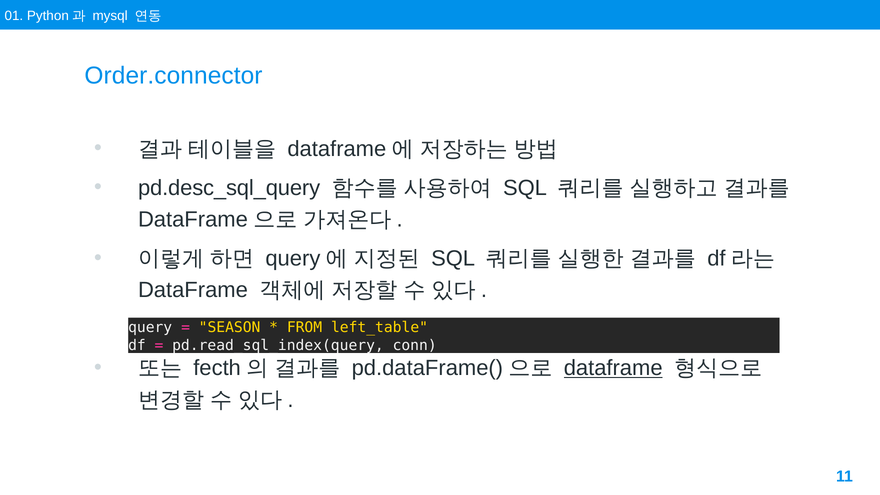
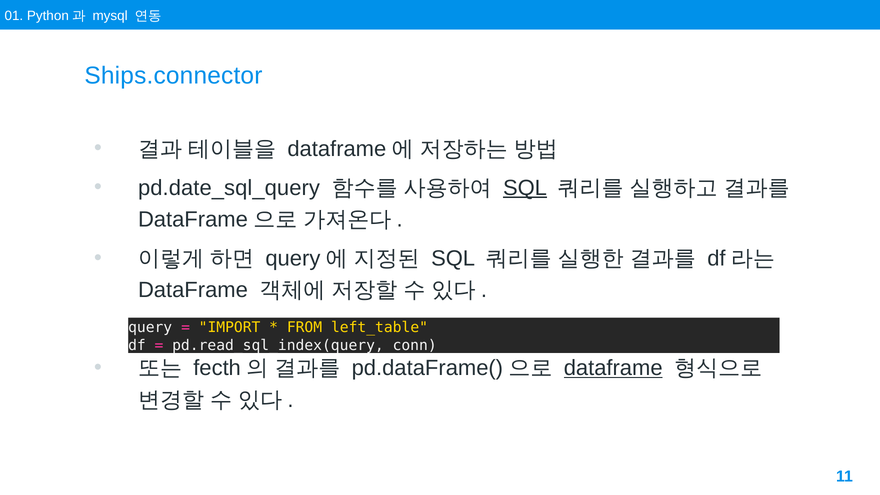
Order.connector: Order.connector -> Ships.connector (173, 75)
pd.desc_sql_query: pd.desc_sql_query -> pd.date_sql_query (229, 188)
SQL underline: none -> present (525, 188)
SEASON: SEASON -> IMPORT (230, 328)
